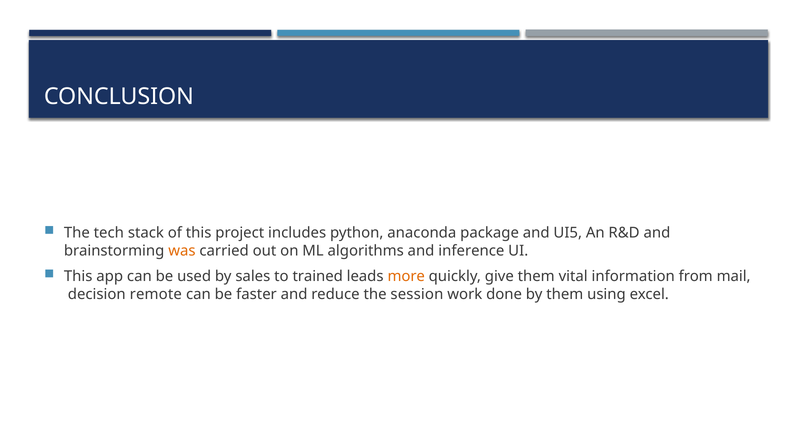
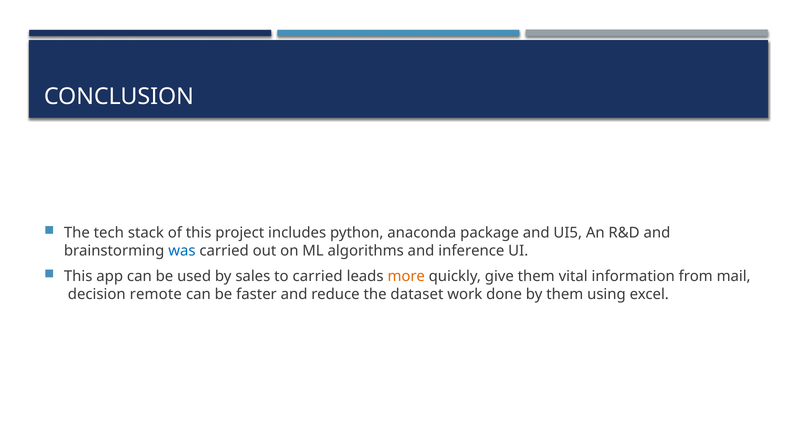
was colour: orange -> blue (182, 251)
to trained: trained -> carried (318, 277)
session: session -> dataset (417, 295)
